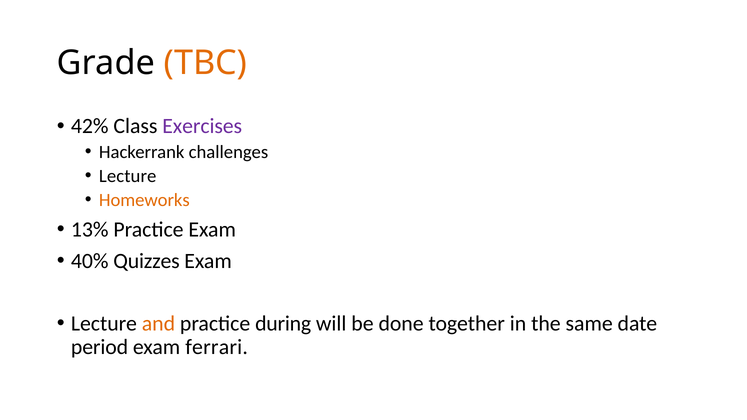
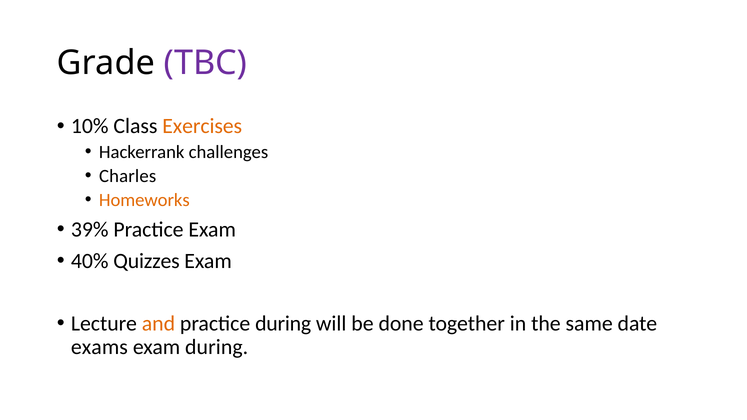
TBC colour: orange -> purple (205, 63)
42%: 42% -> 10% (90, 126)
Exercises colour: purple -> orange (202, 126)
Lecture: Lecture -> Charles (128, 176)
13%: 13% -> 39% (90, 230)
period: period -> exams (99, 347)
exam ferrari: ferrari -> during (217, 347)
